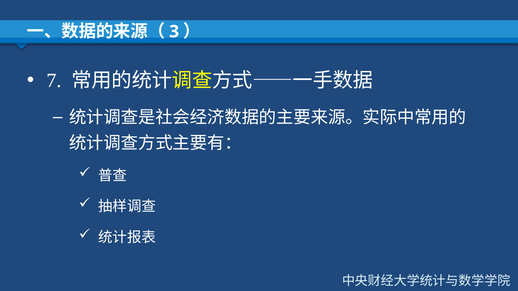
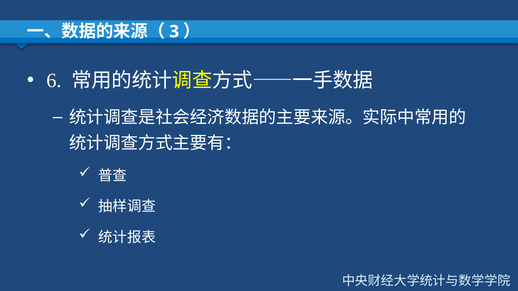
7: 7 -> 6 (54, 81)
